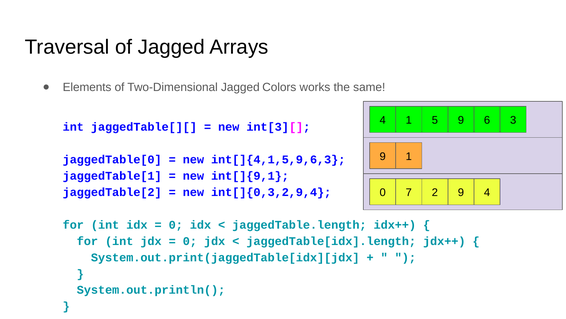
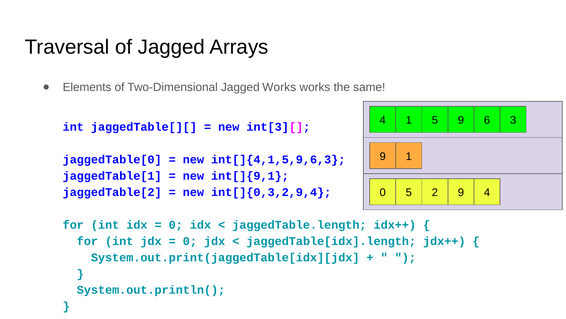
Jagged Colors: Colors -> Works (279, 87)
0 7: 7 -> 5 (409, 192)
